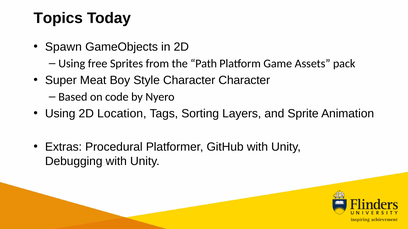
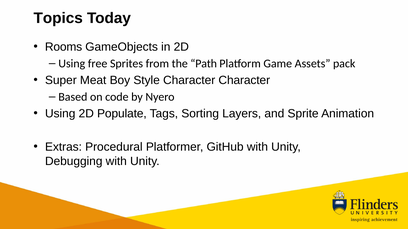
Spawn: Spawn -> Rooms (64, 47)
Location: Location -> Populate (122, 114)
